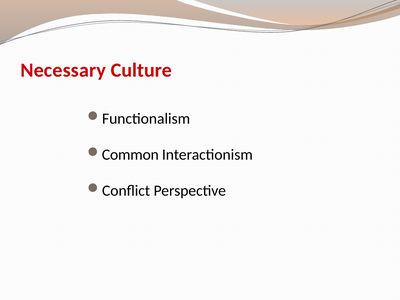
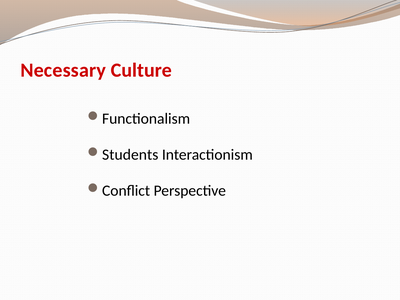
Common: Common -> Students (130, 155)
